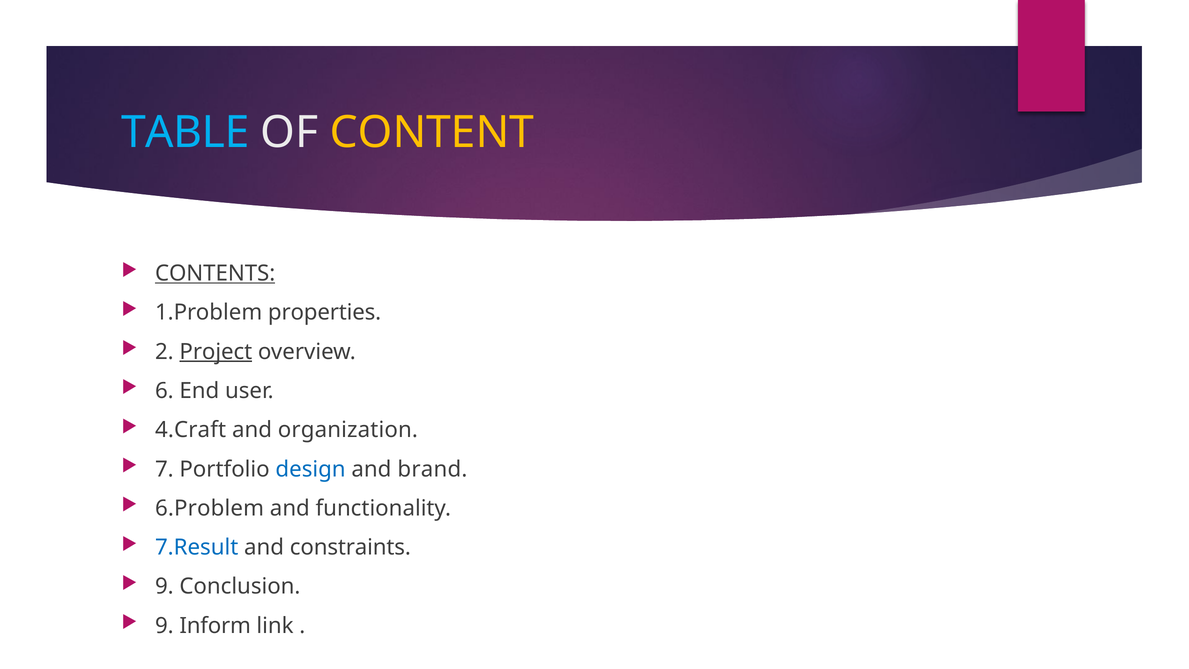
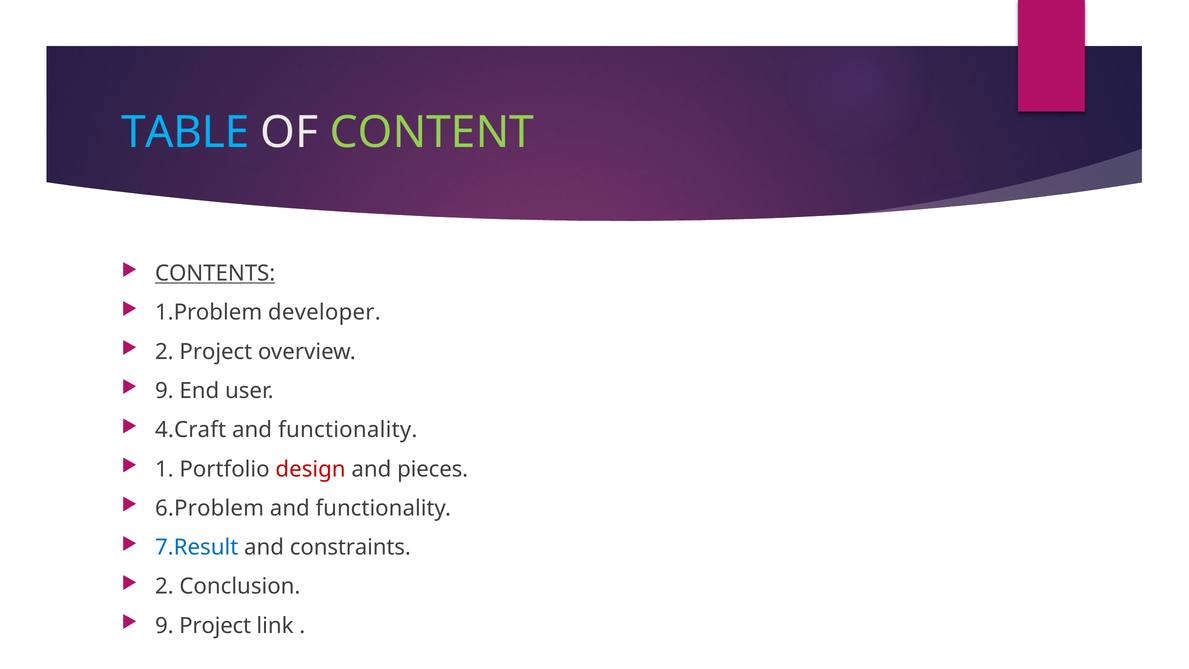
CONTENT colour: yellow -> light green (432, 133)
properties: properties -> developer (324, 312)
Project underline: present -> none (216, 352)
6: 6 -> 9 (164, 391)
organization: organization -> functionality (348, 430)
7: 7 -> 1 (164, 469)
design colour: blue -> red (311, 469)
brand: brand -> pieces (433, 469)
9: 9 -> 2 (164, 586)
9 Inform: Inform -> Project (215, 626)
